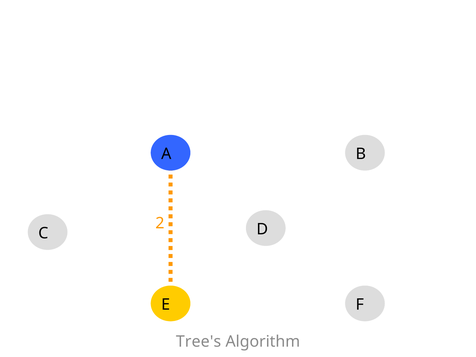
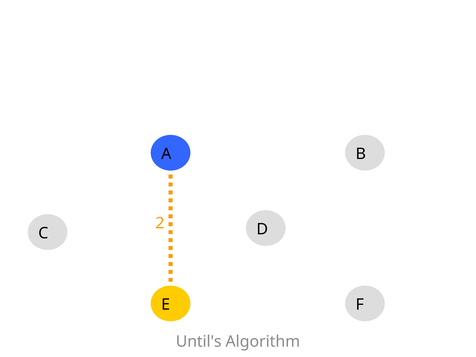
Tree's: Tree's -> Until's (199, 341)
